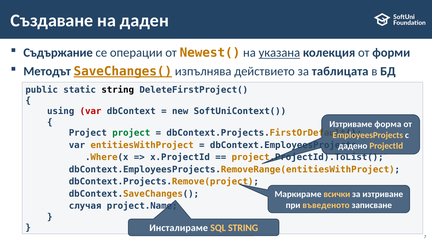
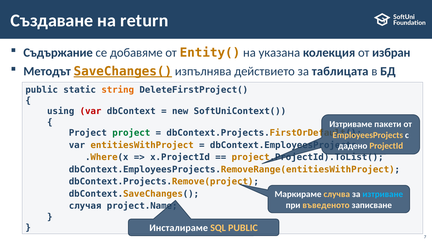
даден: даден -> return (144, 20)
операции: операции -> добавяме (136, 53)
Newest(: Newest( -> Entity( (210, 53)
указана underline: present -> none (279, 53)
форми: форми -> избран (391, 53)
string colour: black -> orange (118, 90)
форма: форма -> пакети (388, 124)
всички: всички -> случва (337, 194)
изтриване colour: white -> light blue (383, 194)
SQL STRING: STRING -> PUBLIC (243, 228)
